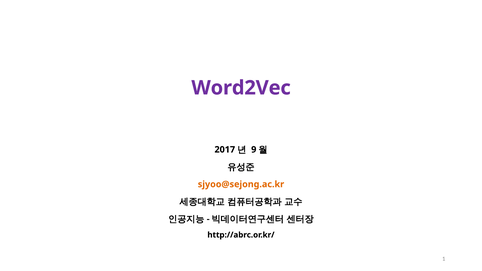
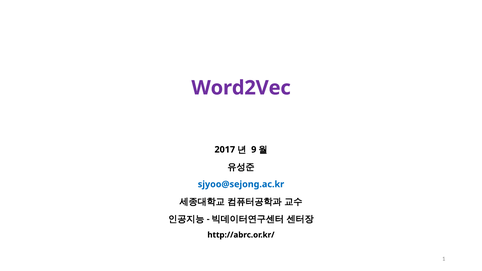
sjyoo@sejong.ac.kr colour: orange -> blue (241, 184)
